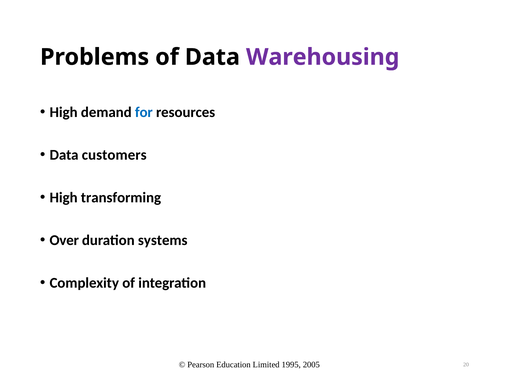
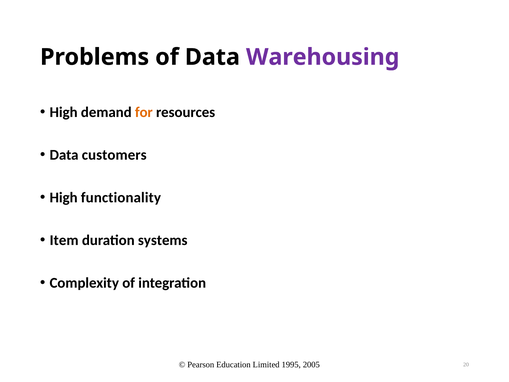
for colour: blue -> orange (144, 112)
transforming: transforming -> functionality (121, 197)
Over: Over -> Item (64, 240)
